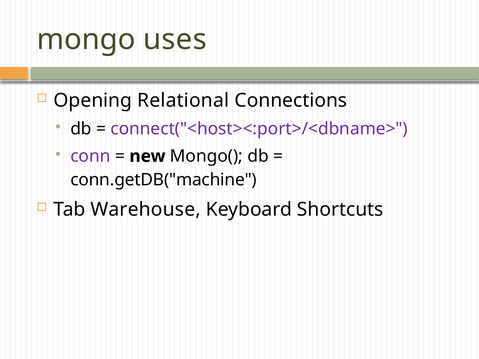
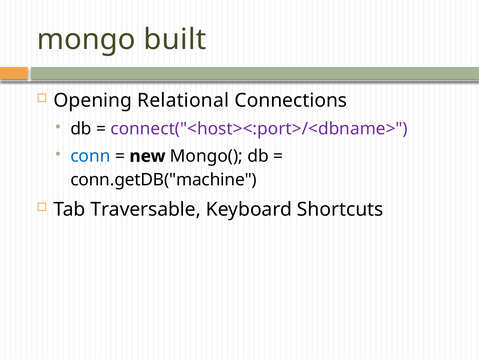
uses: uses -> built (175, 40)
conn colour: purple -> blue (90, 156)
Warehouse: Warehouse -> Traversable (146, 210)
